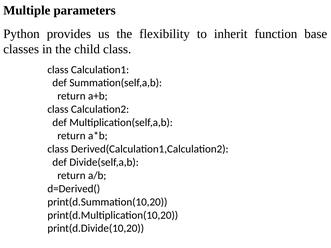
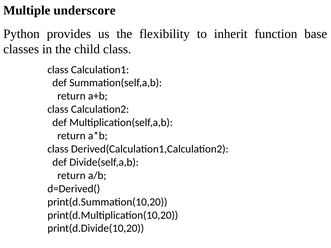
parameters: parameters -> underscore (85, 10)
